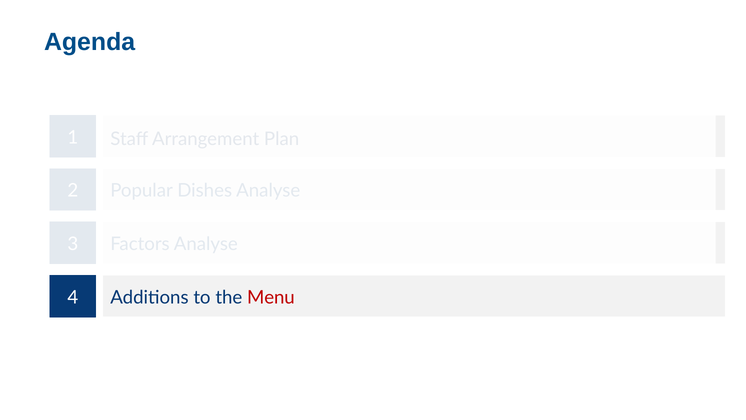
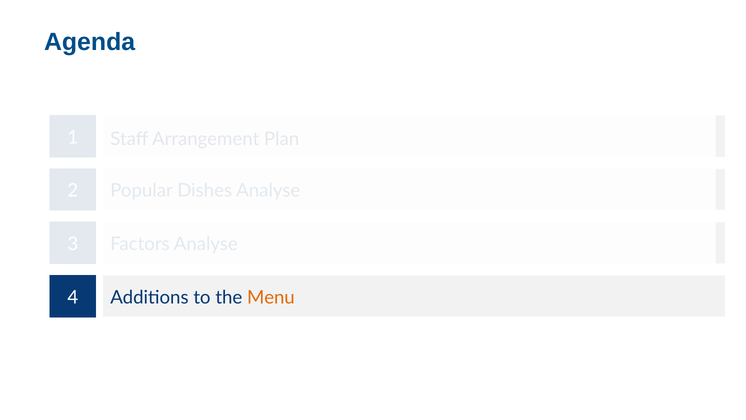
Menu colour: red -> orange (271, 297)
